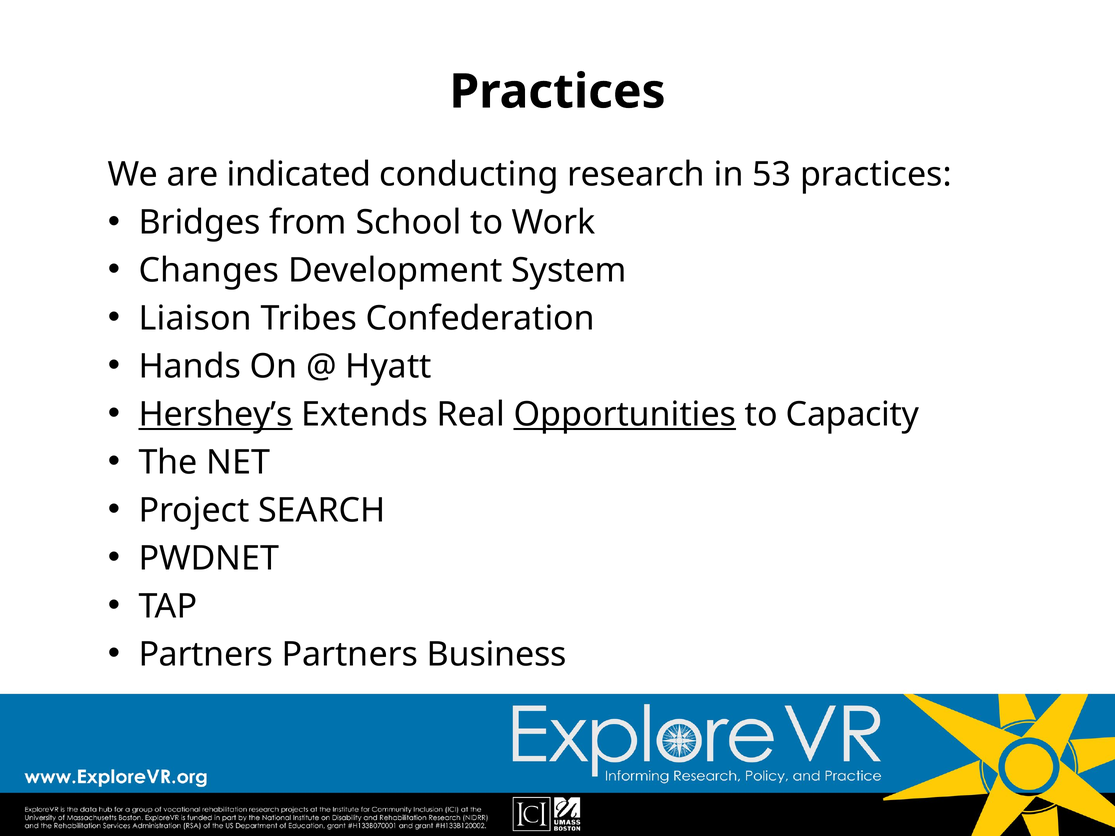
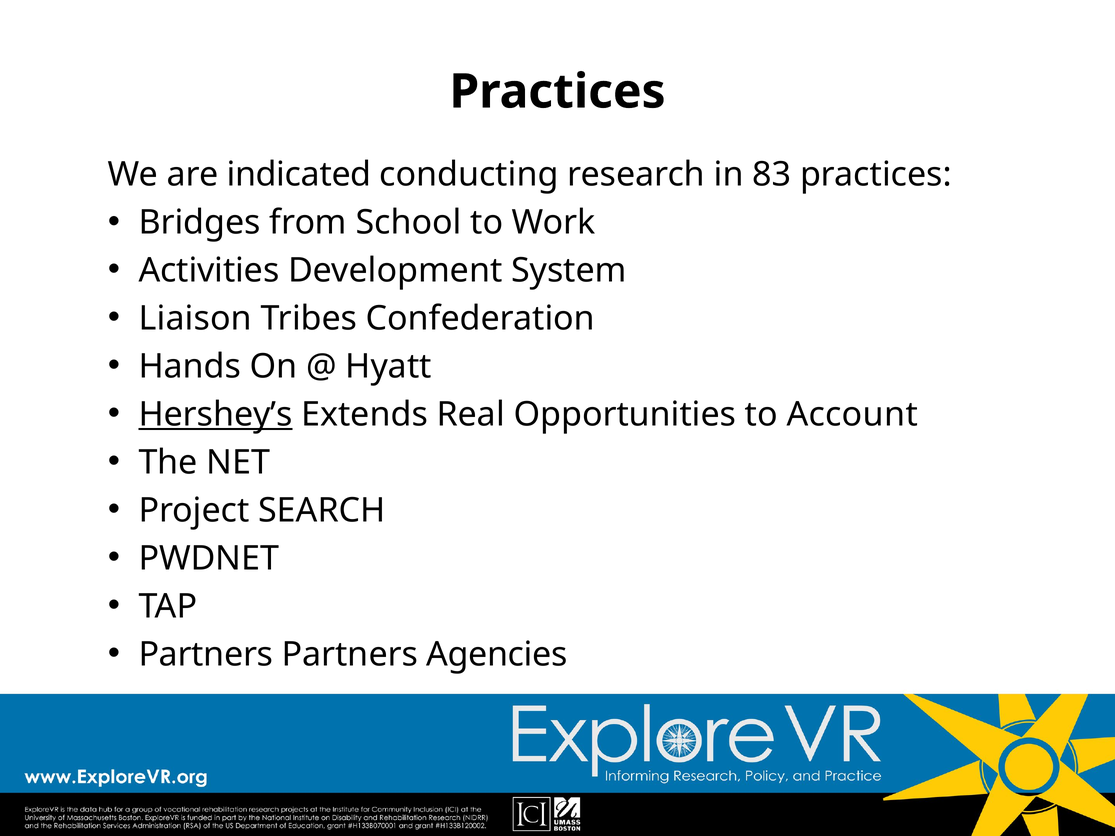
53: 53 -> 83 (772, 175)
Changes: Changes -> Activities (209, 271)
Opportunities underline: present -> none (625, 415)
Capacity: Capacity -> Account (852, 415)
Business: Business -> Agencies (497, 654)
